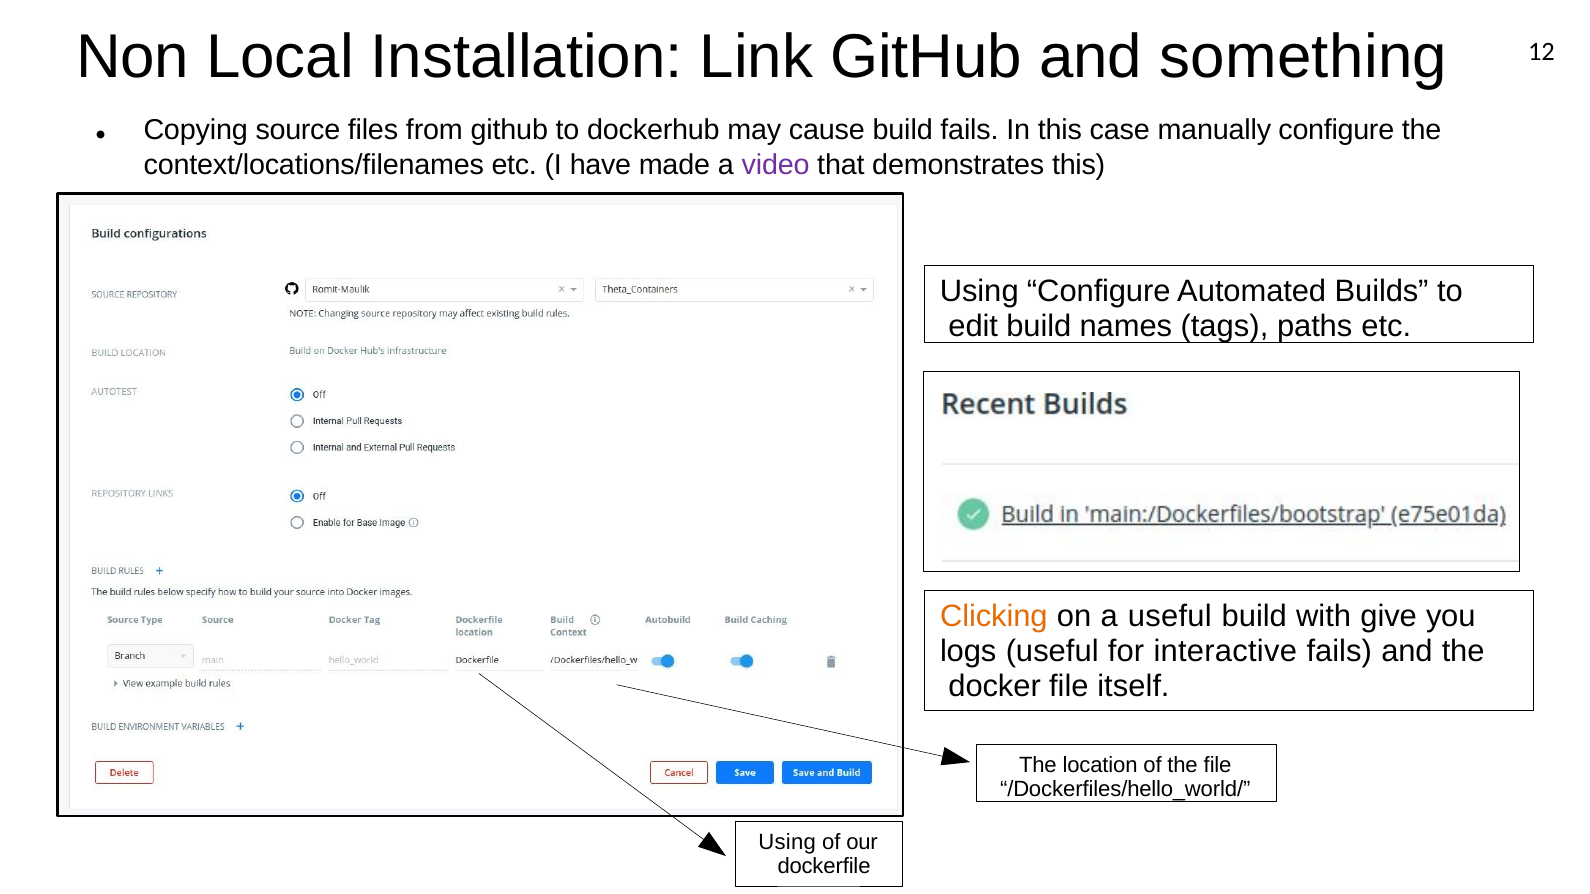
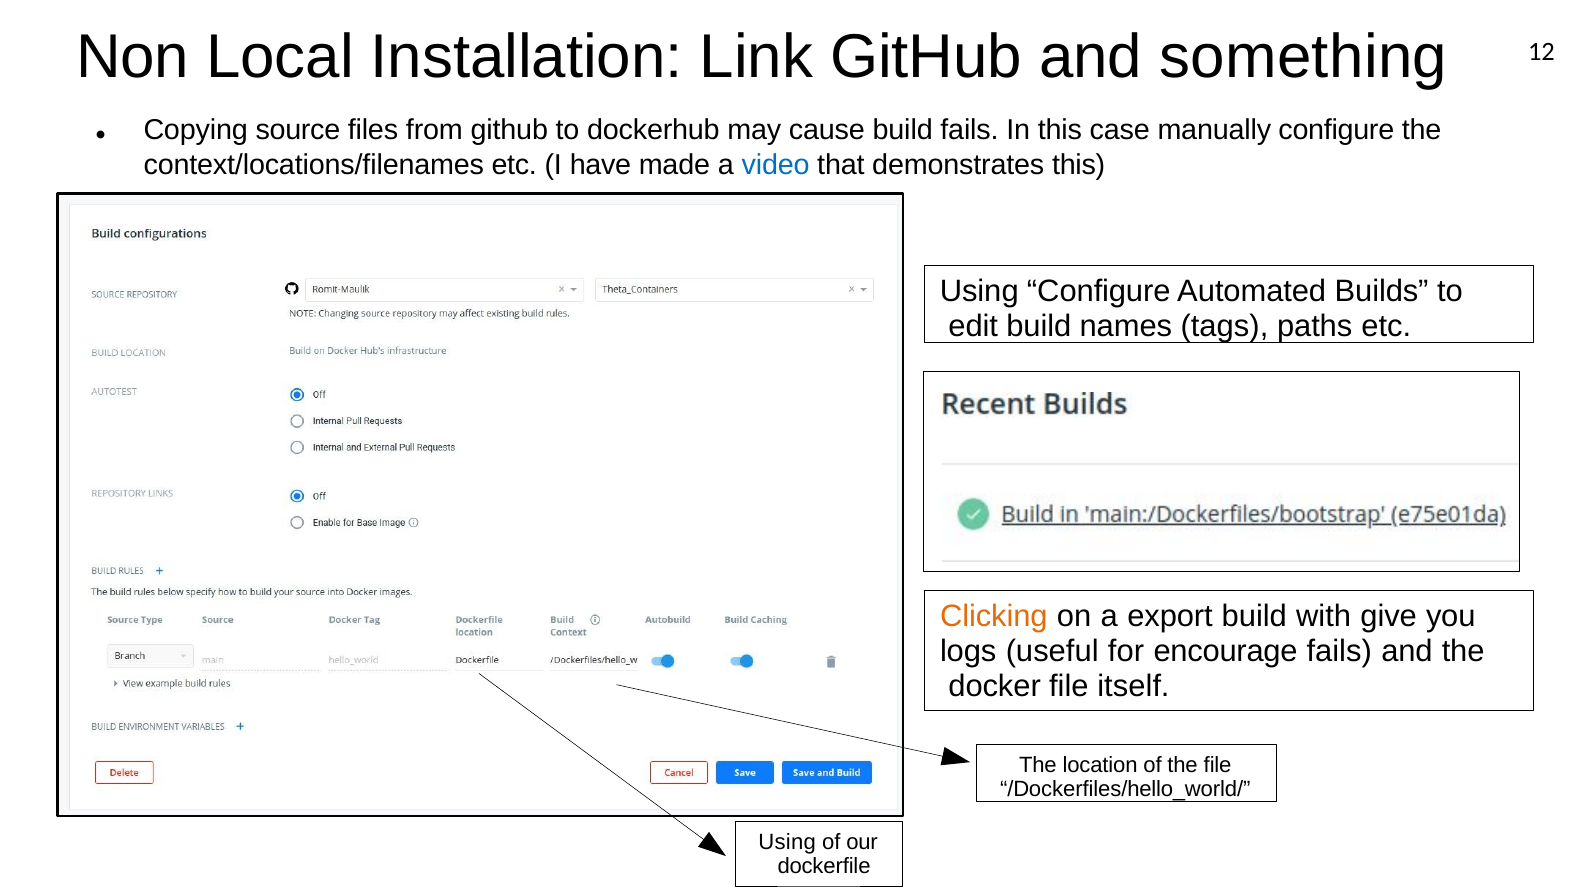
video colour: purple -> blue (776, 165)
a useful: useful -> export (1170, 617)
interactive: interactive -> encourage (1226, 652)
